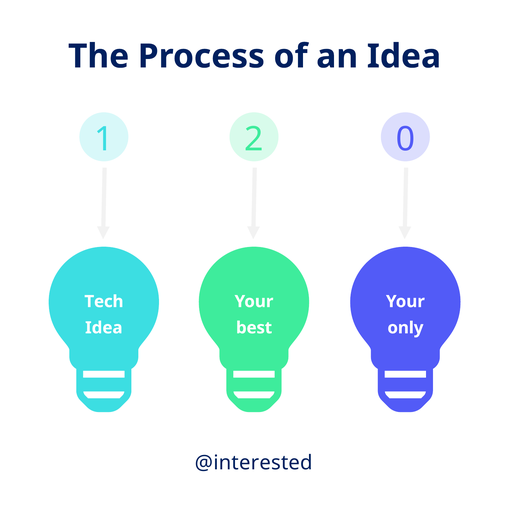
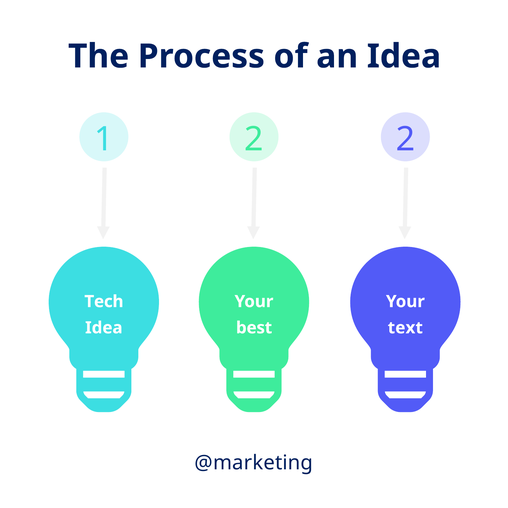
1 0: 0 -> 2 (405, 139)
only: only -> text (405, 328)
@interested: @interested -> @marketing (254, 463)
